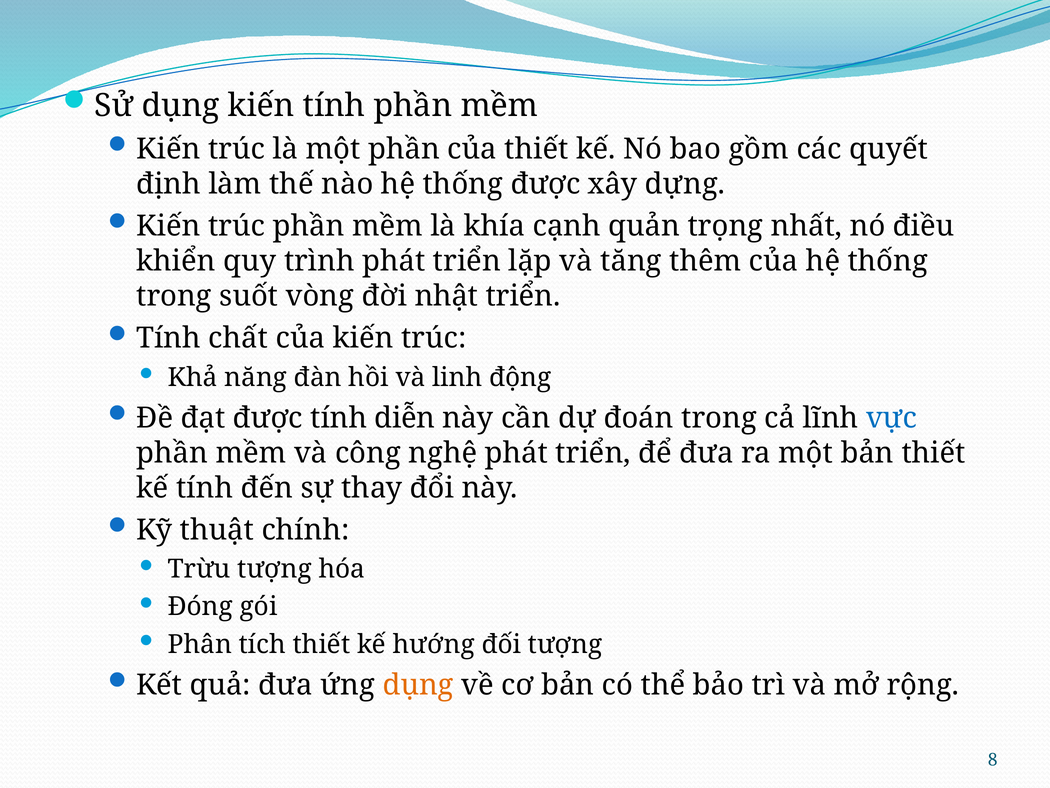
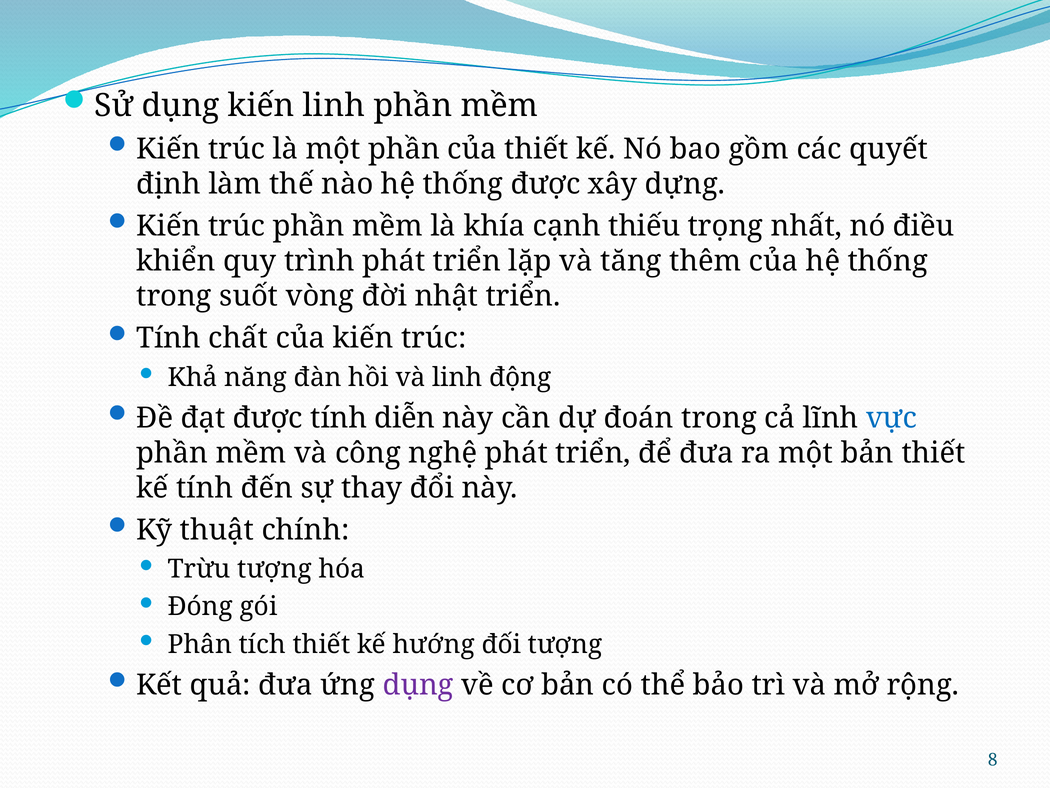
kiến tính: tính -> linh (334, 105)
quản: quản -> thiếu (644, 226)
dụng colour: orange -> purple (418, 684)
